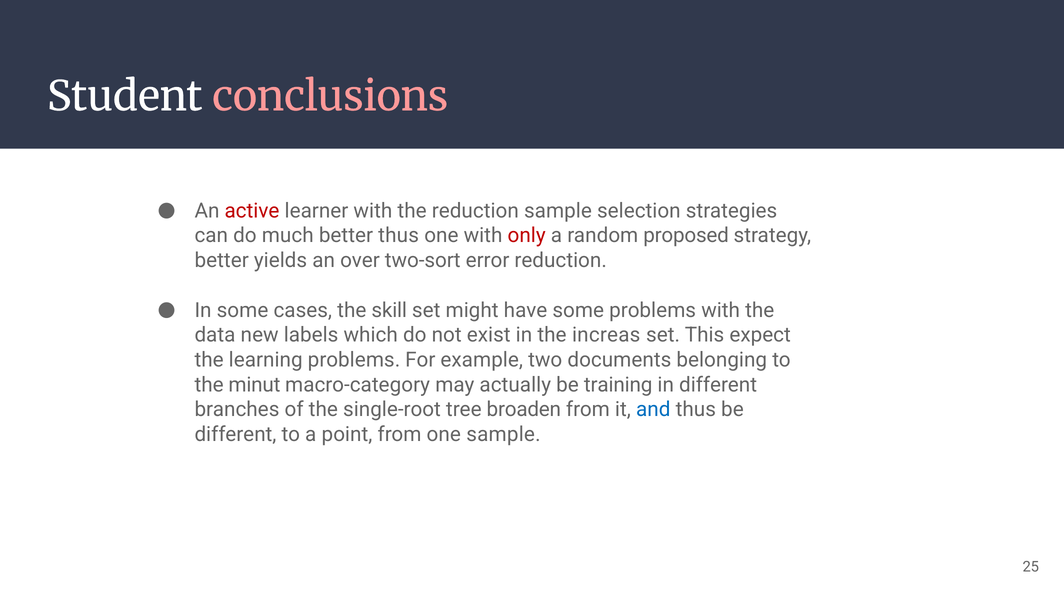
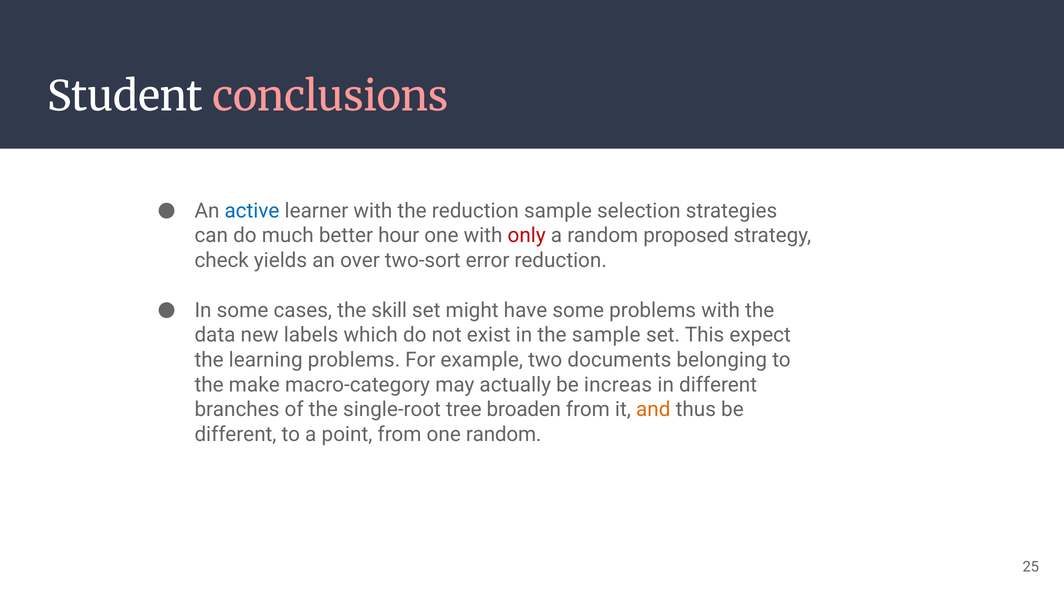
active colour: red -> blue (252, 211)
better thus: thus -> hour (399, 235)
better: better -> check (222, 260)
the increas: increas -> sample (606, 335)
minut: minut -> make (254, 384)
training: training -> increas (618, 384)
and colour: blue -> orange (653, 409)
one sample: sample -> random (504, 434)
